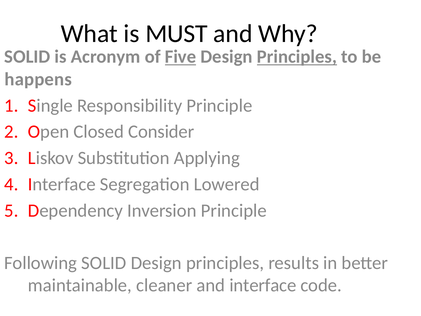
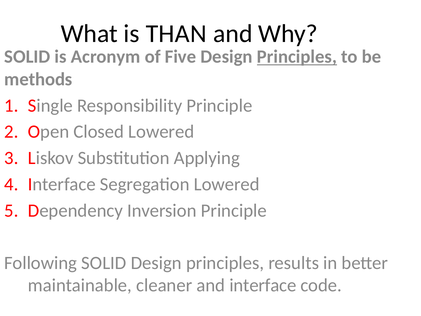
MUST: MUST -> THAN (176, 34)
Five underline: present -> none (181, 57)
happens: happens -> methods (38, 79)
Closed Consider: Consider -> Lowered (161, 132)
